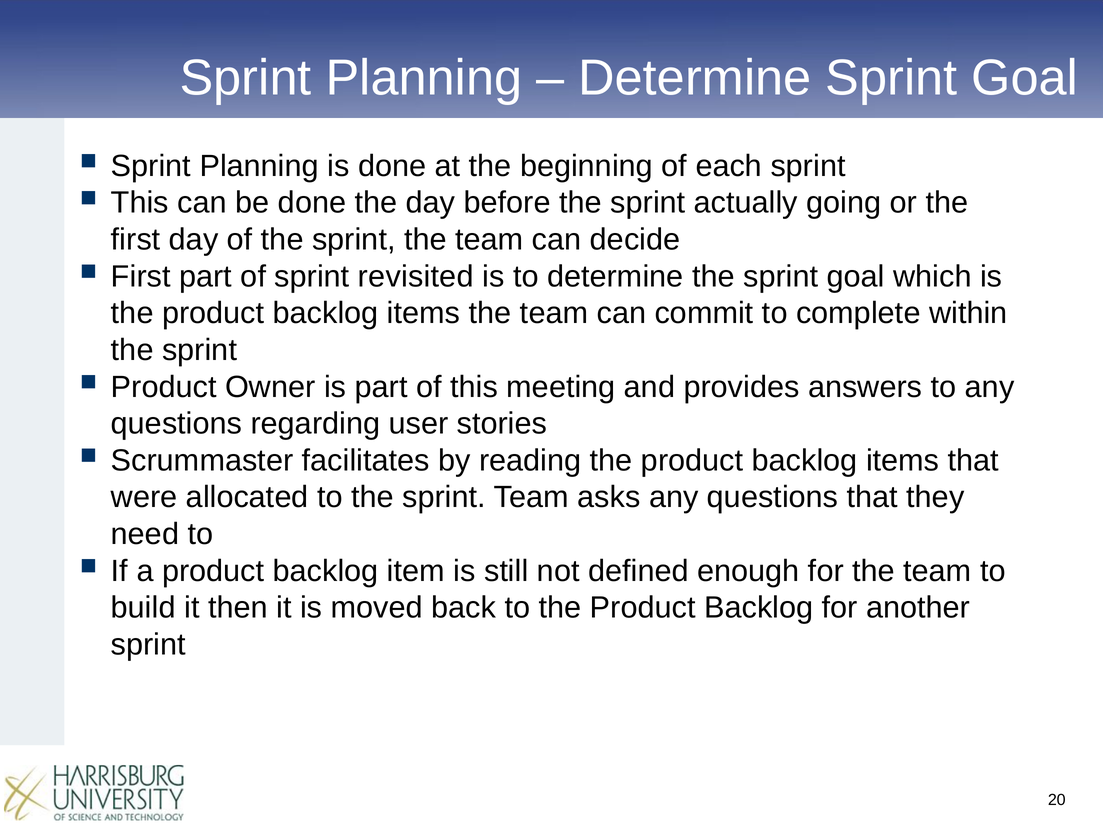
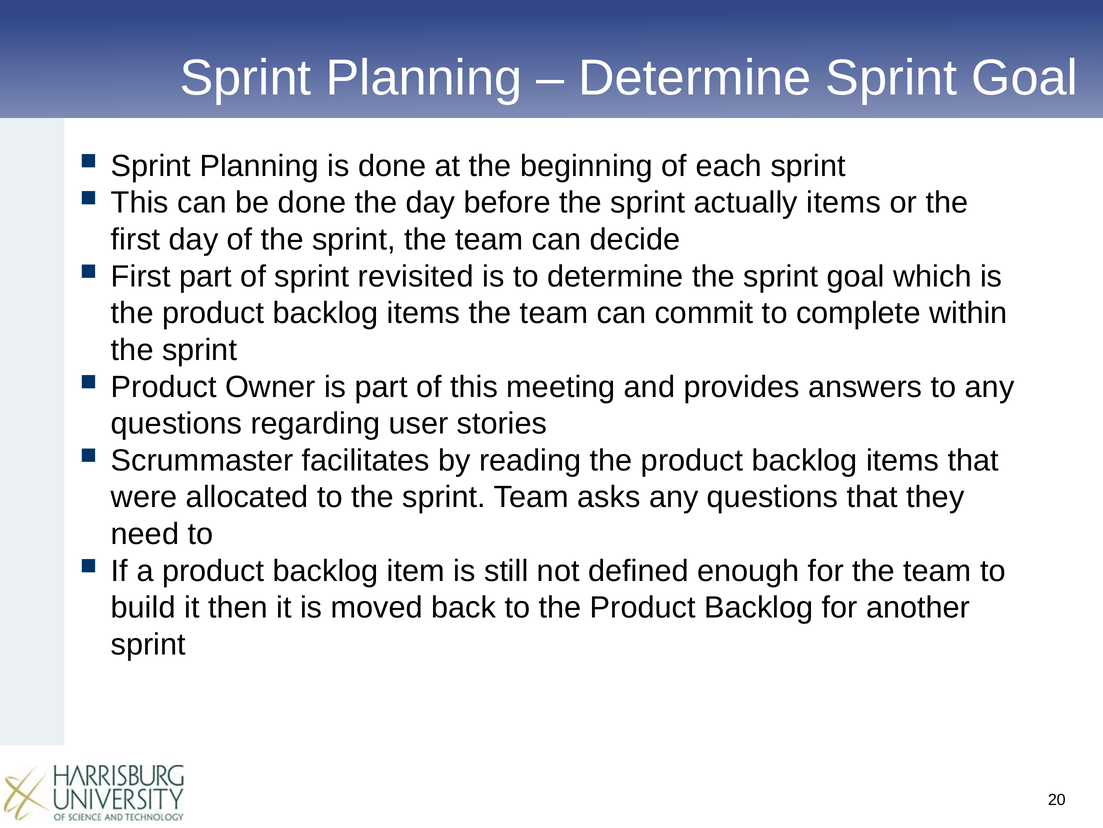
actually going: going -> items (844, 203)
